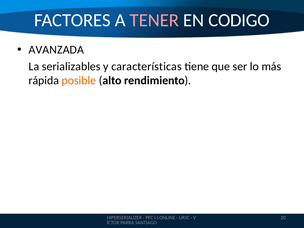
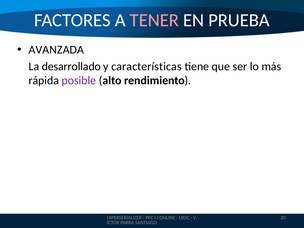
CODIGO: CODIGO -> PRUEBA (239, 20)
serializables: serializables -> desarrollado (71, 66)
posible colour: orange -> purple (79, 81)
